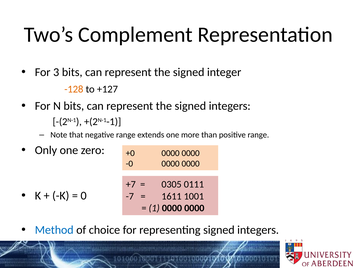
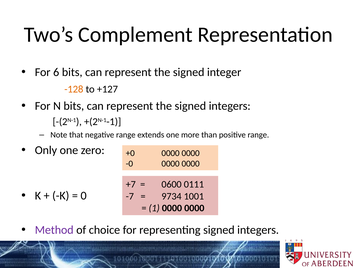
3: 3 -> 6 (56, 72)
0305: 0305 -> 0600 (172, 184)
1611: 1611 -> 9734 (172, 196)
Method colour: blue -> purple (54, 230)
